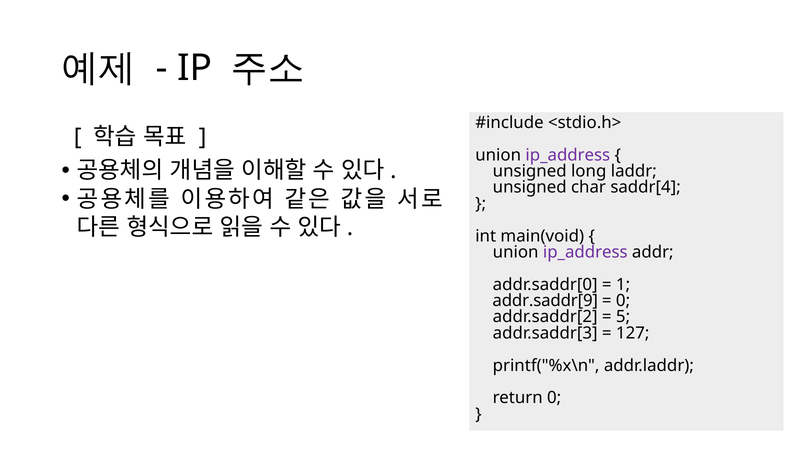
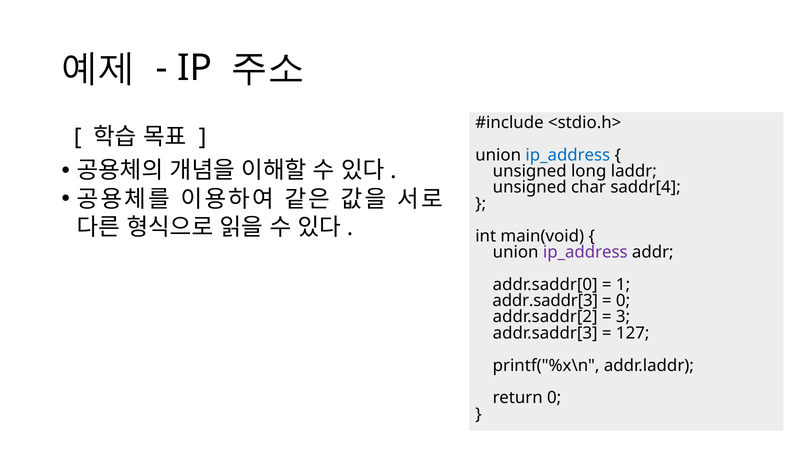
ip_address colour: purple -> blue (568, 155)
addr.saddr[9: addr.saddr[9 -> addr.saddr[3 (545, 300)
5: 5 -> 3 (623, 317)
